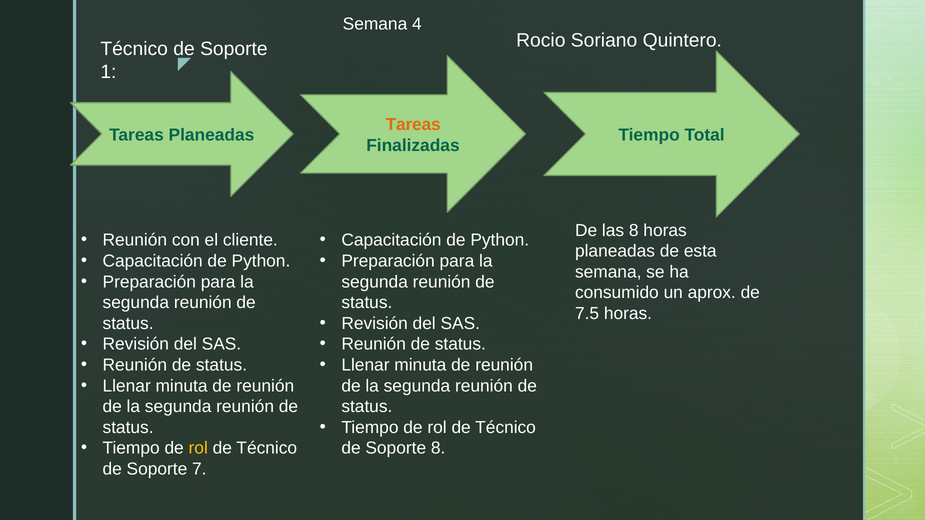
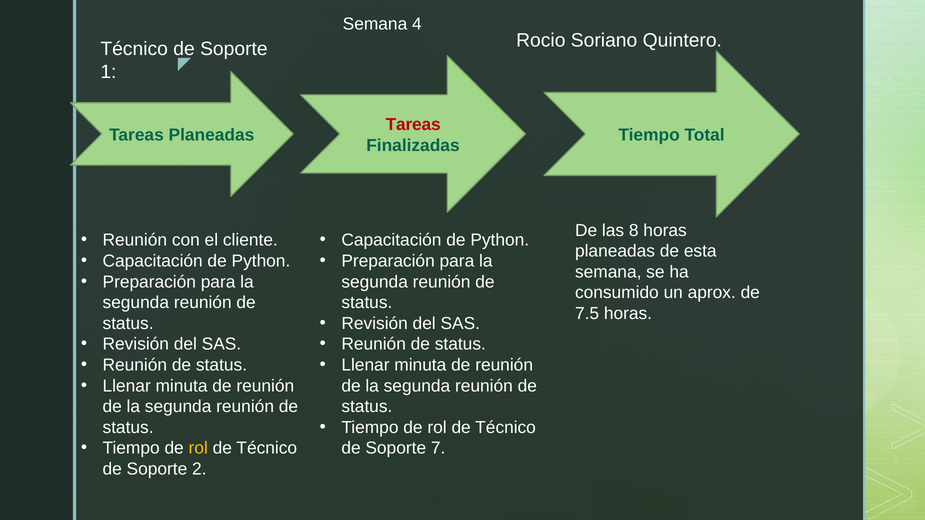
Tareas colour: orange -> red (413, 125)
Soporte 8: 8 -> 7 (438, 448)
7: 7 -> 2 (199, 469)
